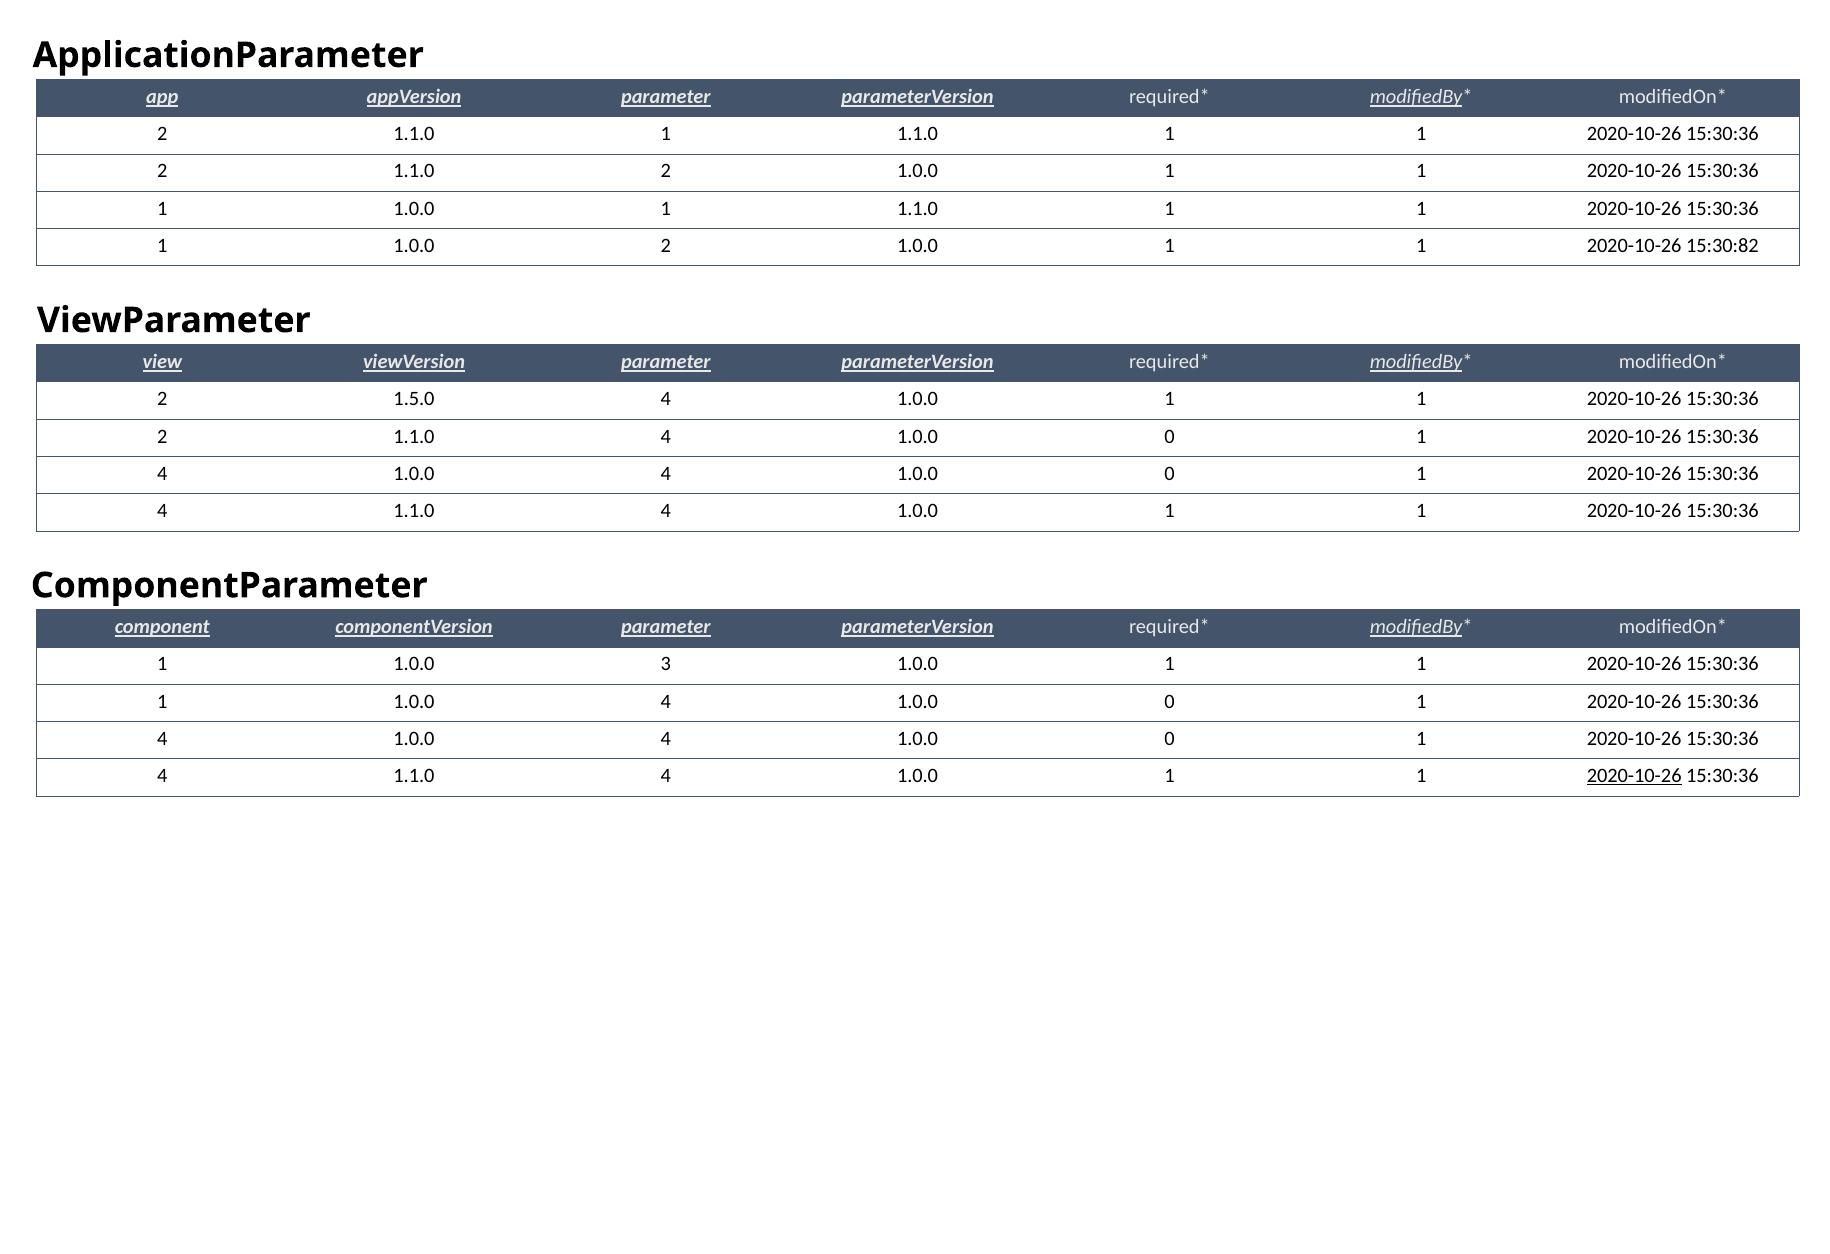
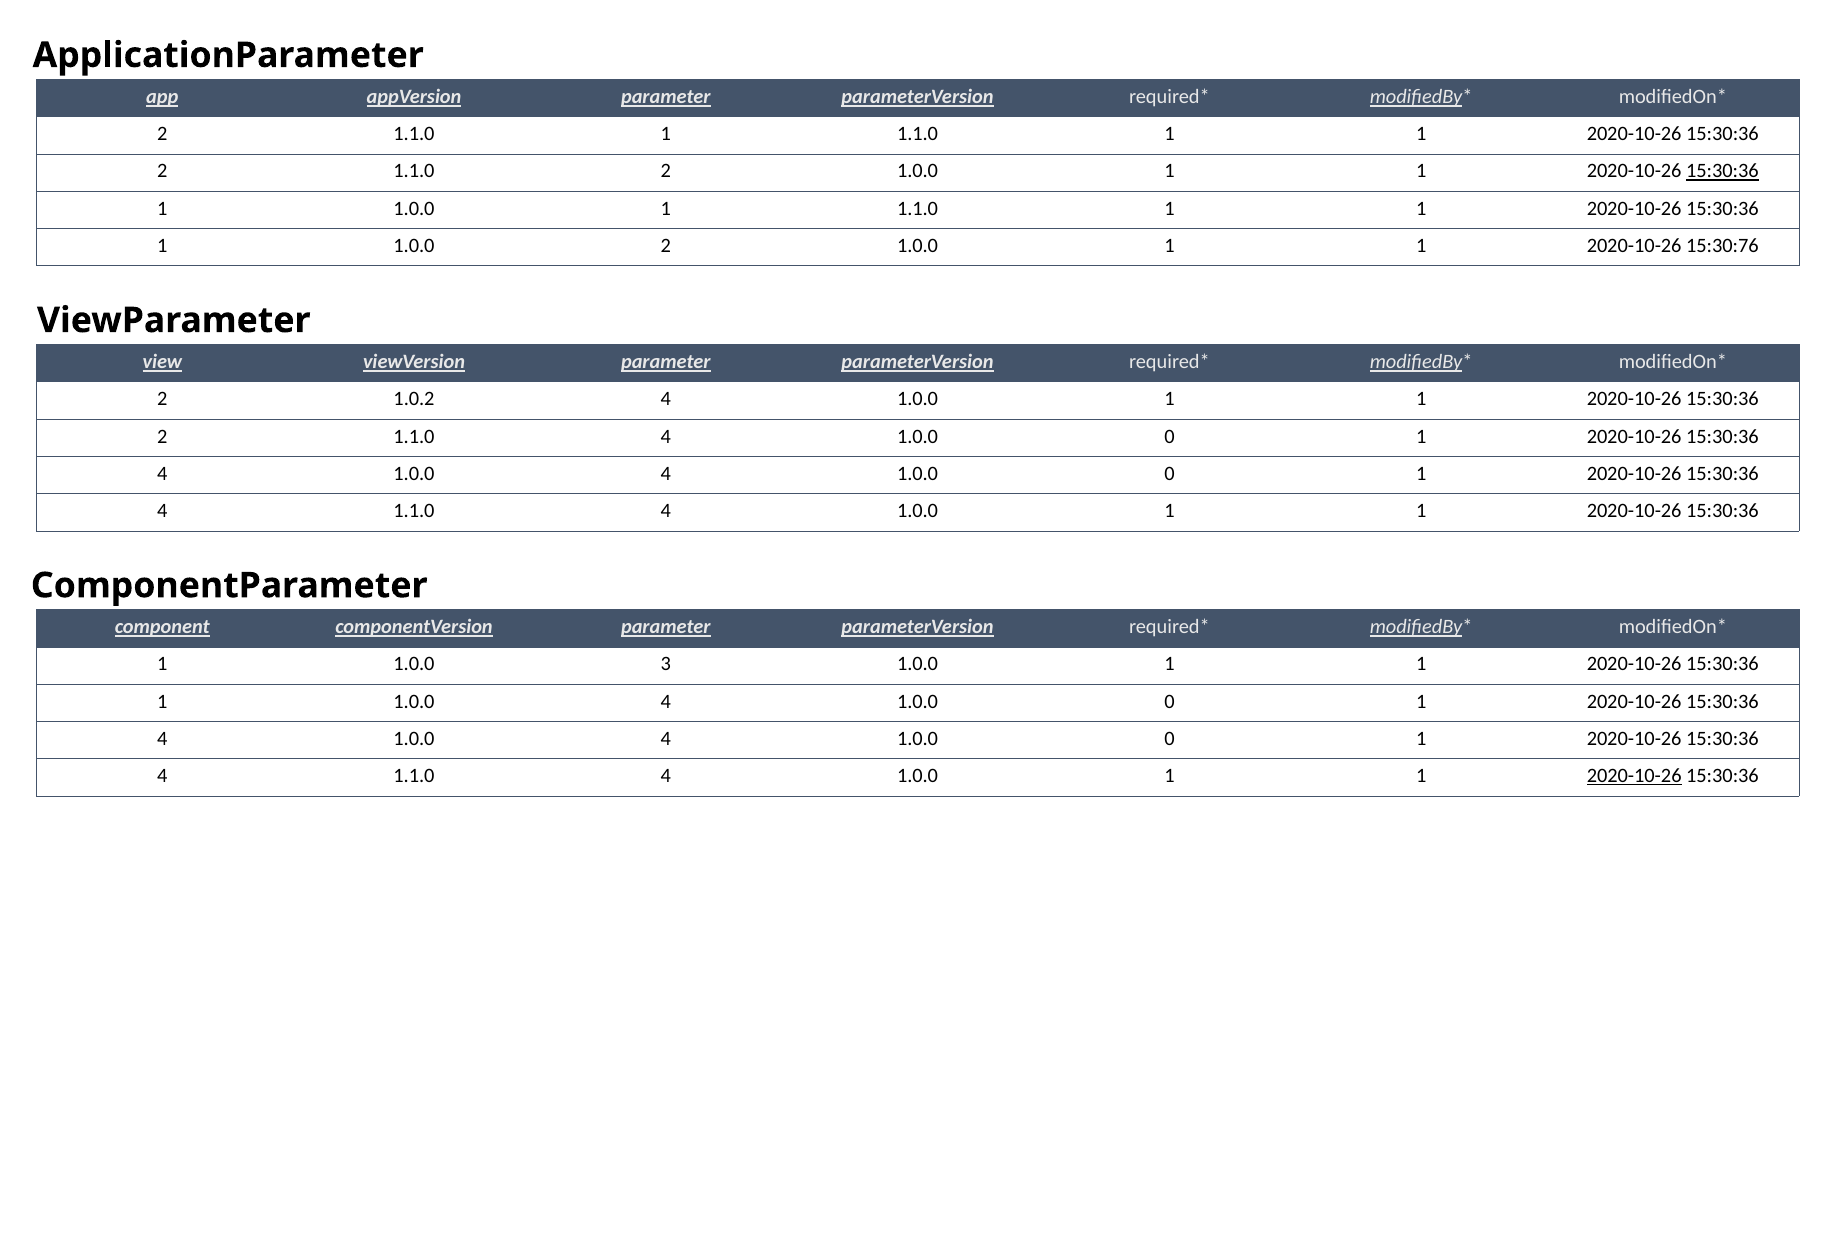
15:30:36 underline: none -> present (1722, 171)
15:30:82: 15:30:82 -> 15:30:76 (1722, 246)
1.5.0: 1.5.0 -> 1.0.2 (414, 399)
